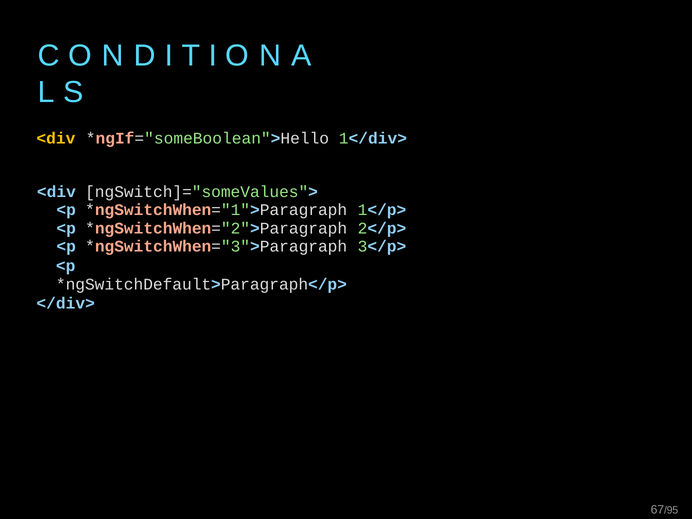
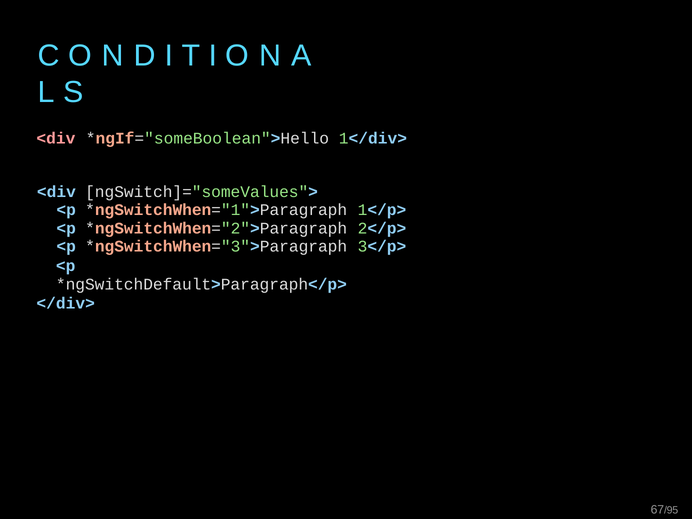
<div colour: yellow -> pink (56, 139)
